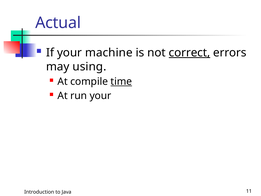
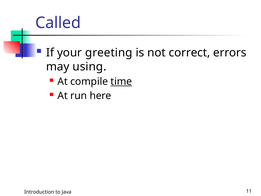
Actual: Actual -> Called (58, 23)
machine: machine -> greeting (109, 53)
correct underline: present -> none (189, 53)
run your: your -> here (100, 96)
